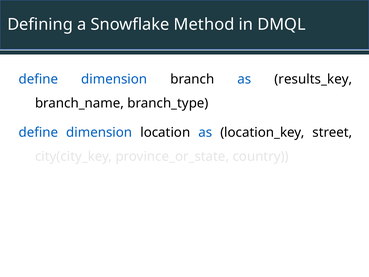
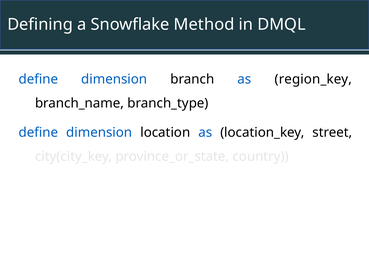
results_key: results_key -> region_key (313, 79)
